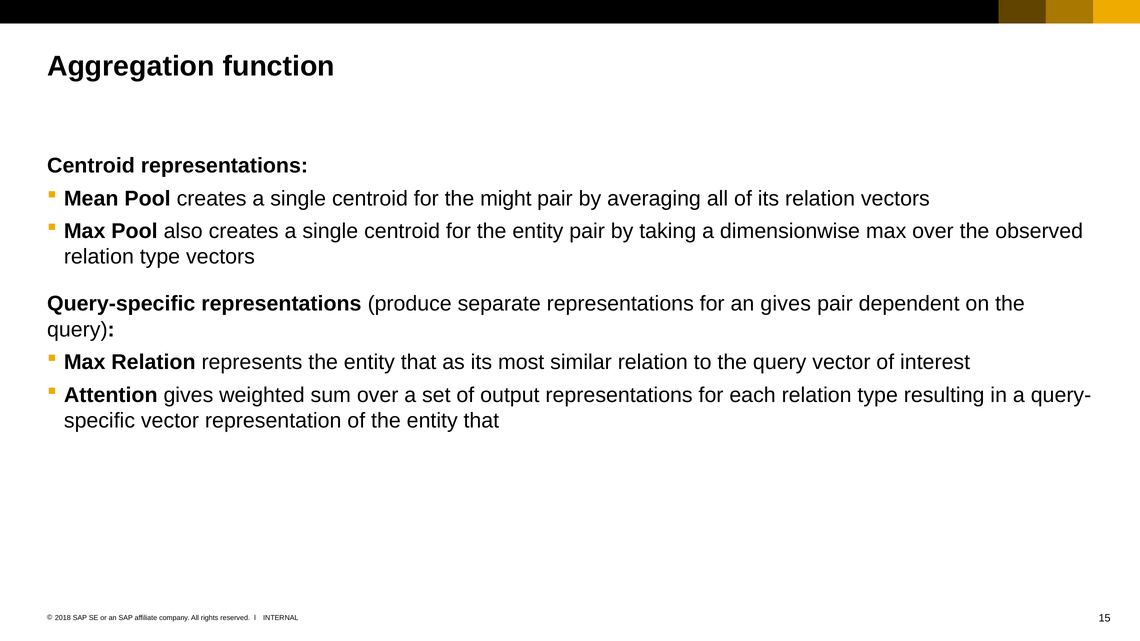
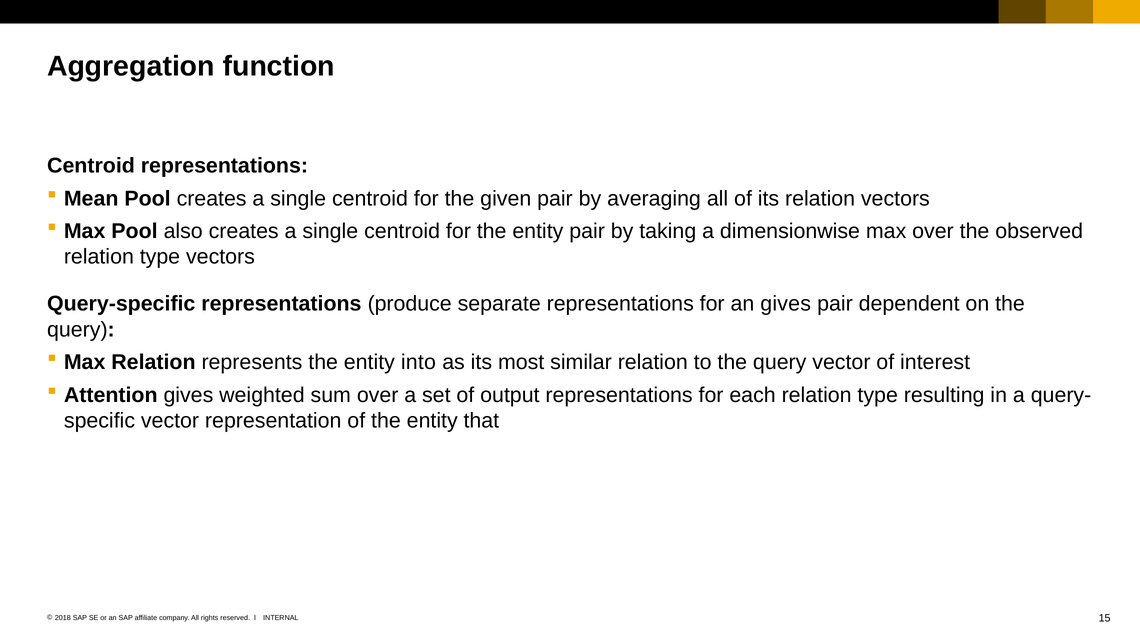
might: might -> given (506, 199)
represents the entity that: that -> into (418, 362)
